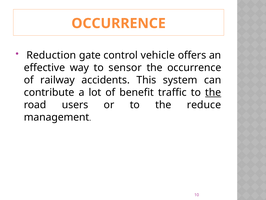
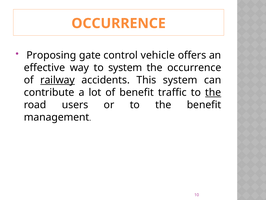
Reduction: Reduction -> Proposing (51, 55)
to sensor: sensor -> system (125, 67)
railway underline: none -> present (58, 80)
the reduce: reduce -> benefit (204, 105)
